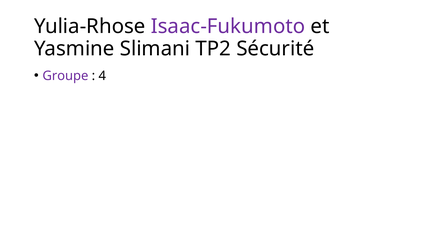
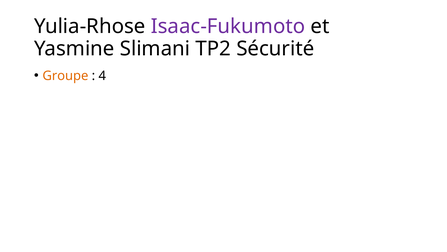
Groupe colour: purple -> orange (65, 76)
